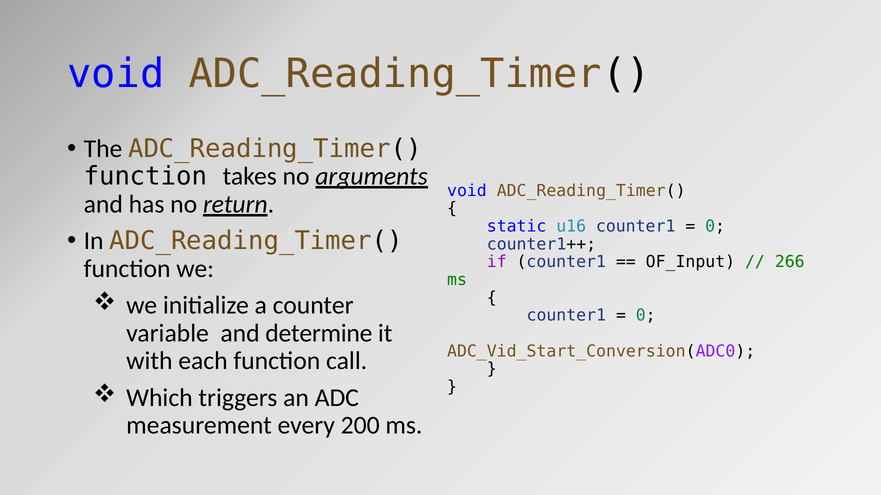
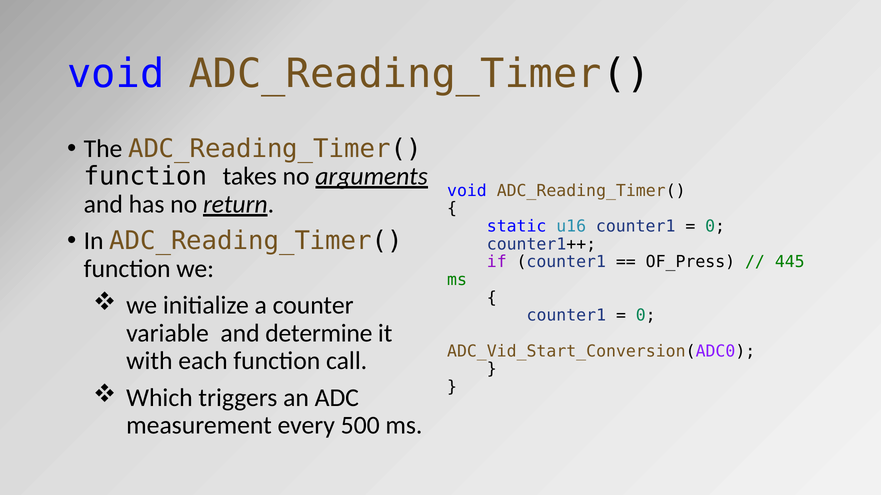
OF_Input: OF_Input -> OF_Press (690, 262)
266: 266 -> 445 (790, 262)
200: 200 -> 500 (360, 426)
